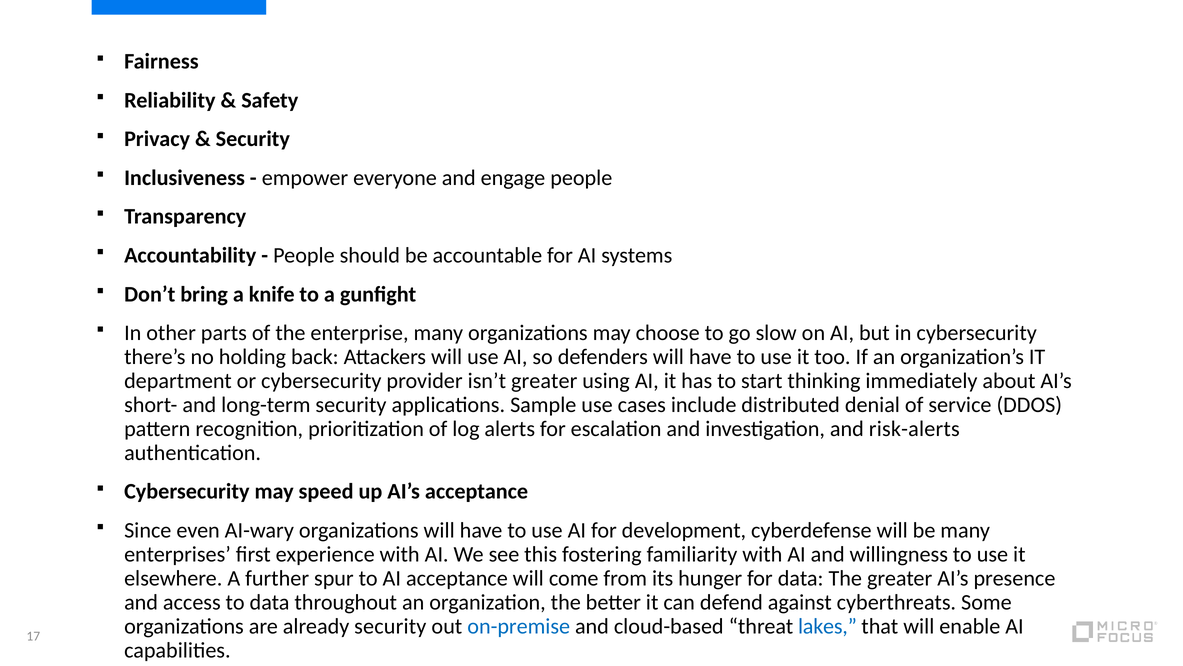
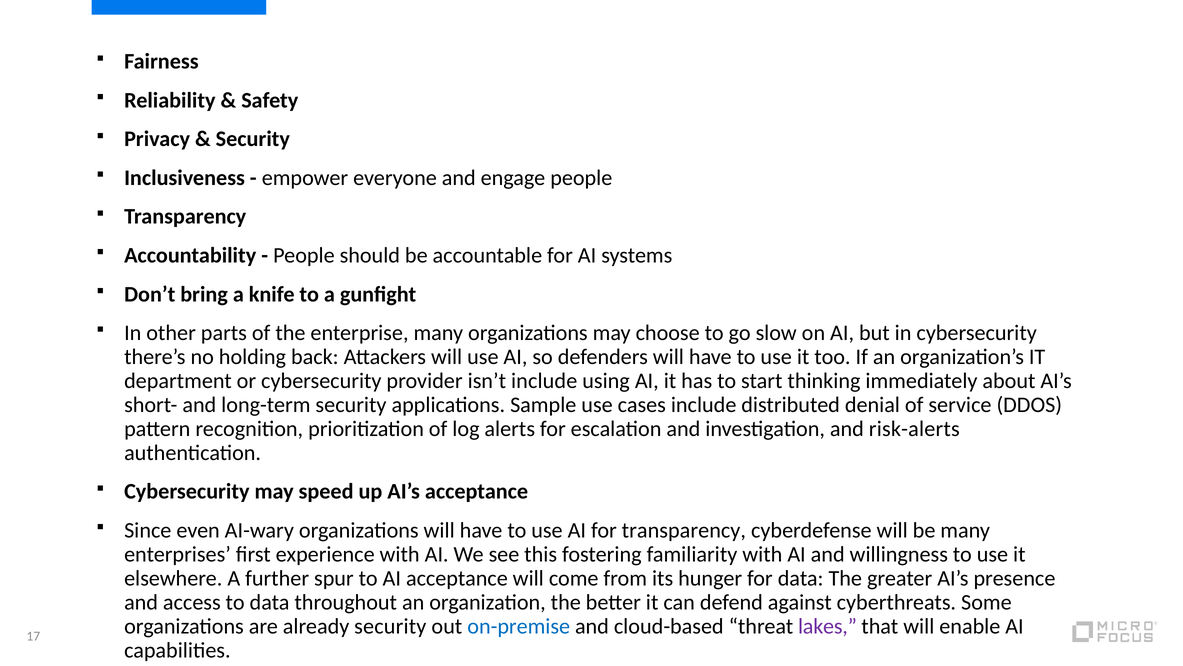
isn’t greater: greater -> include (544, 381)
for development: development -> transparency (684, 530)
lakes colour: blue -> purple (827, 626)
